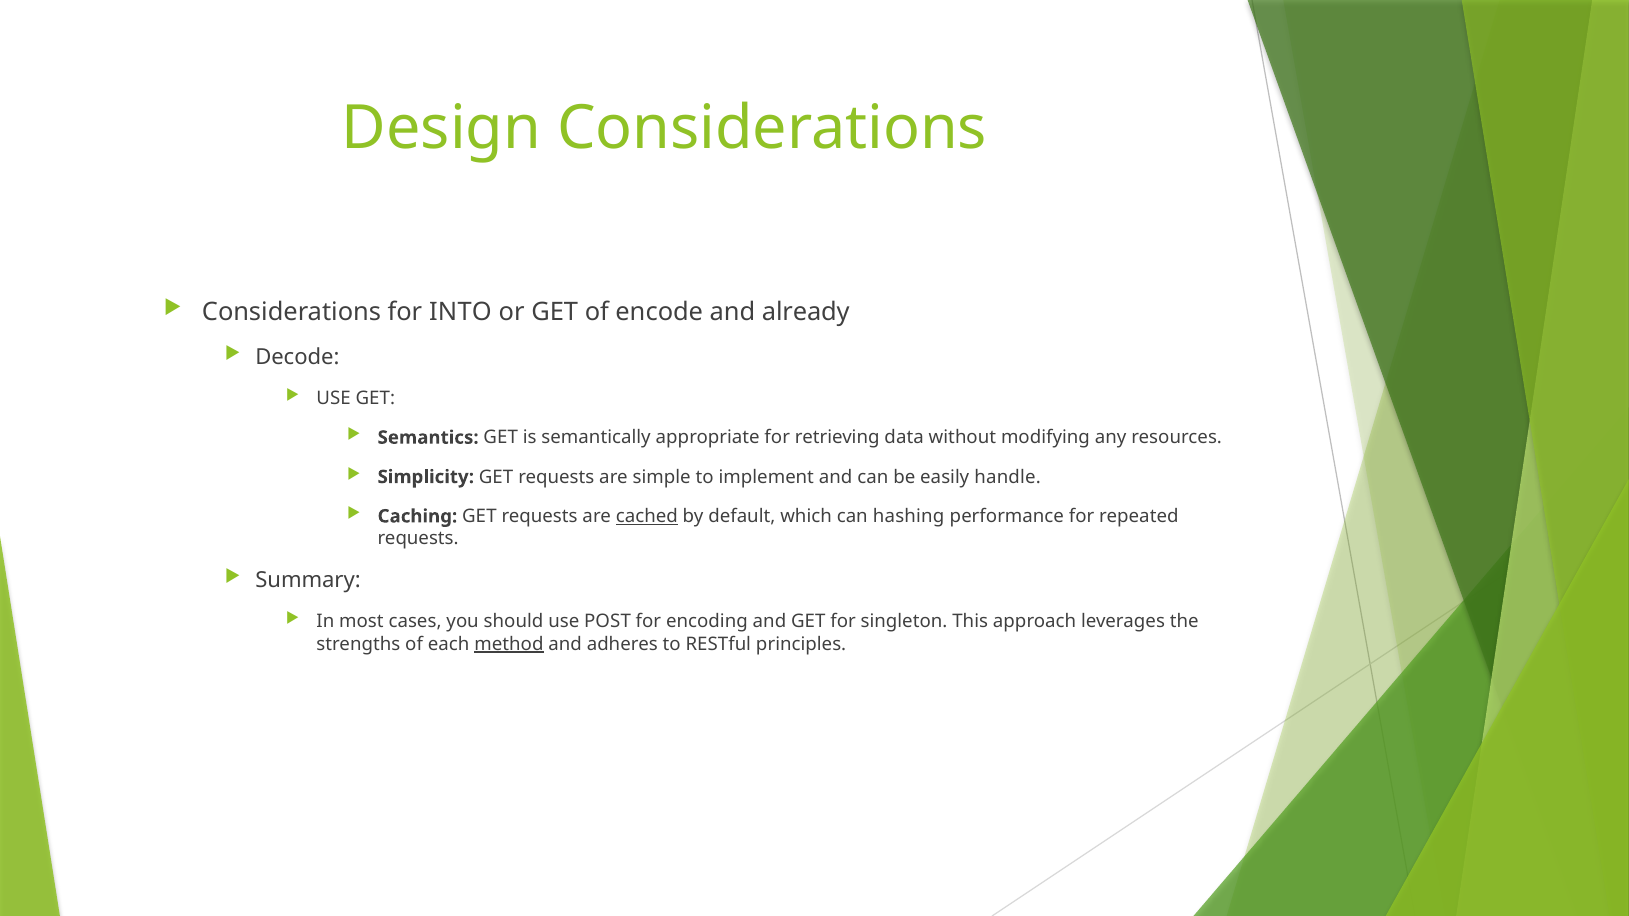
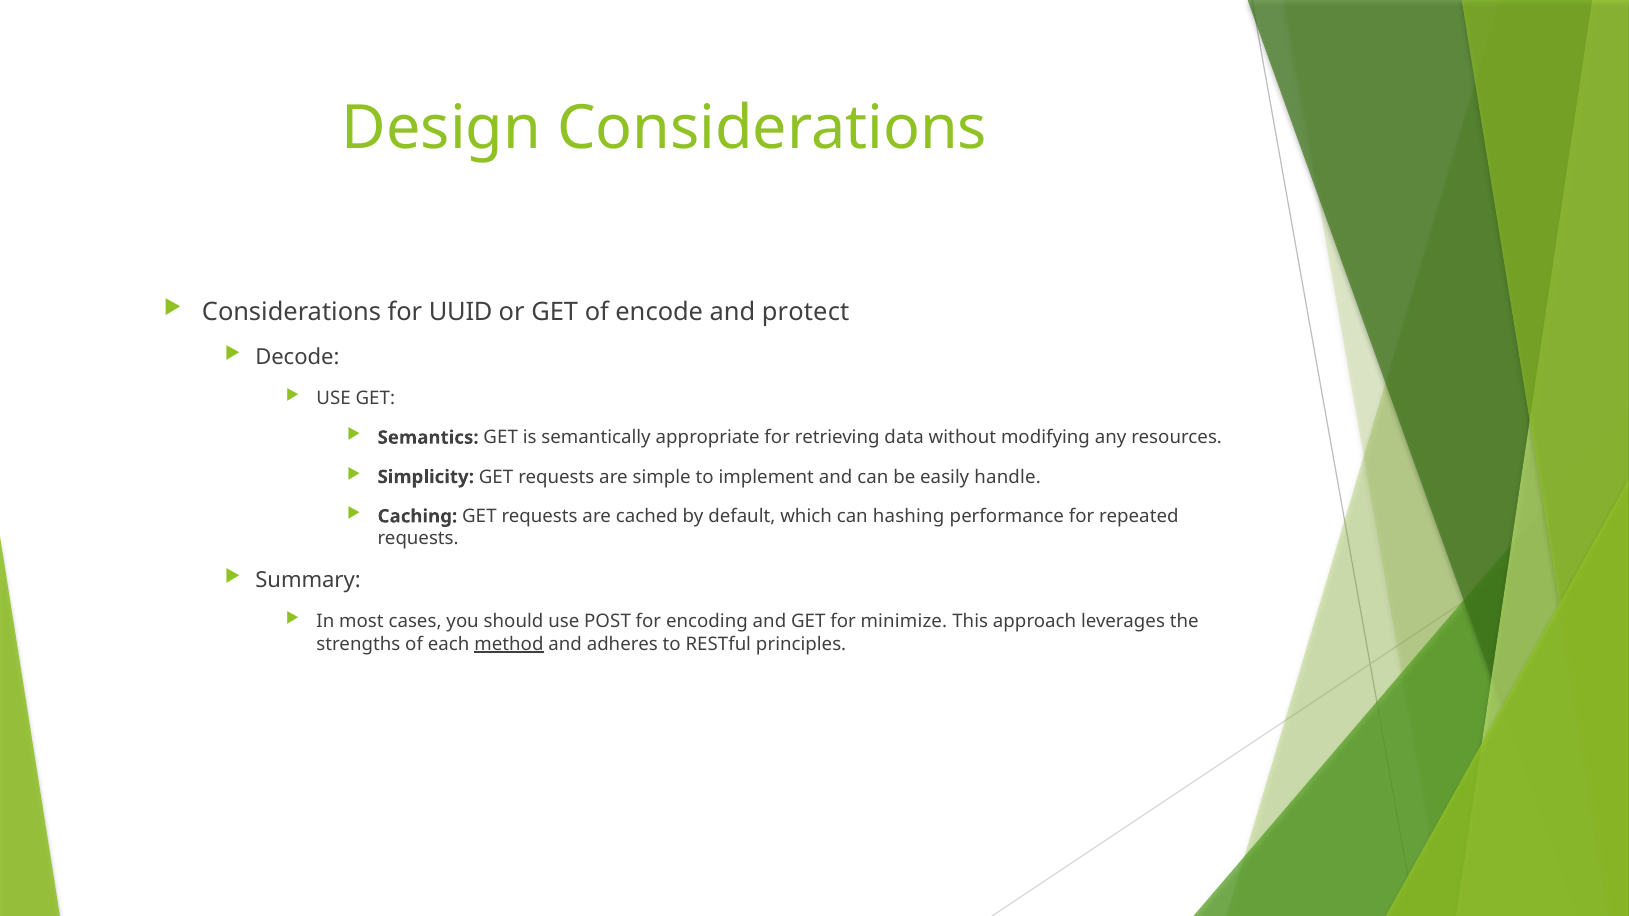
INTO: INTO -> UUID (461, 312)
already: already -> protect (806, 312)
cached underline: present -> none (647, 516)
singleton: singleton -> minimize (904, 622)
